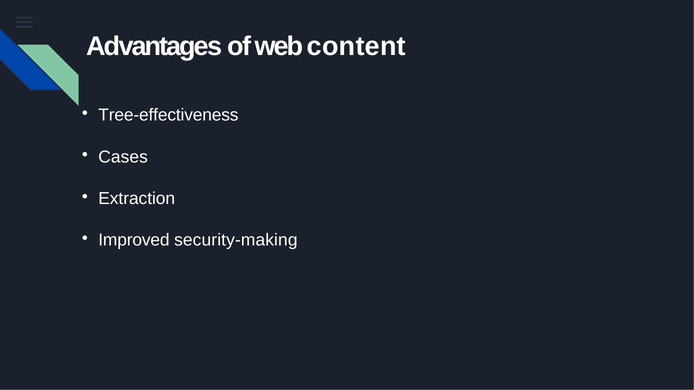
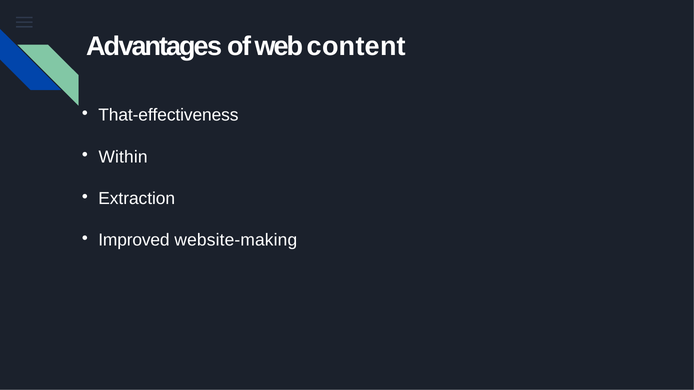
Tree-effectiveness: Tree-effectiveness -> That-effectiveness (168, 115)
Cases: Cases -> Within (123, 157)
security-making: security-making -> website-making (236, 240)
